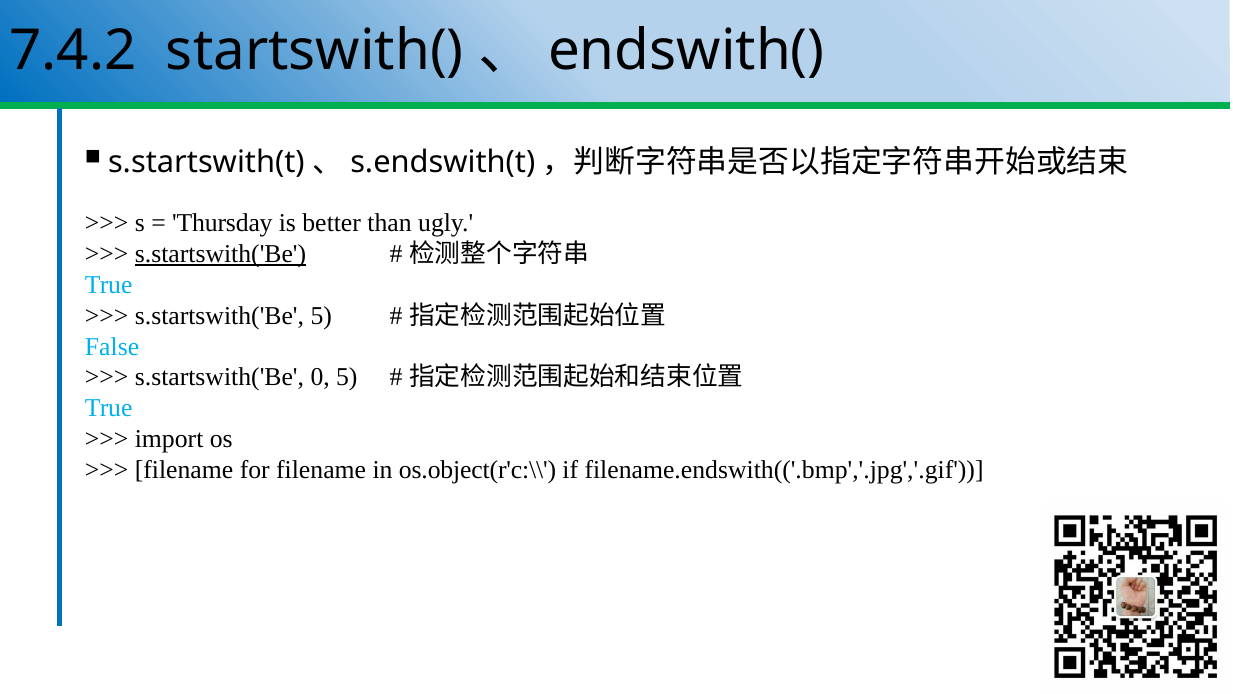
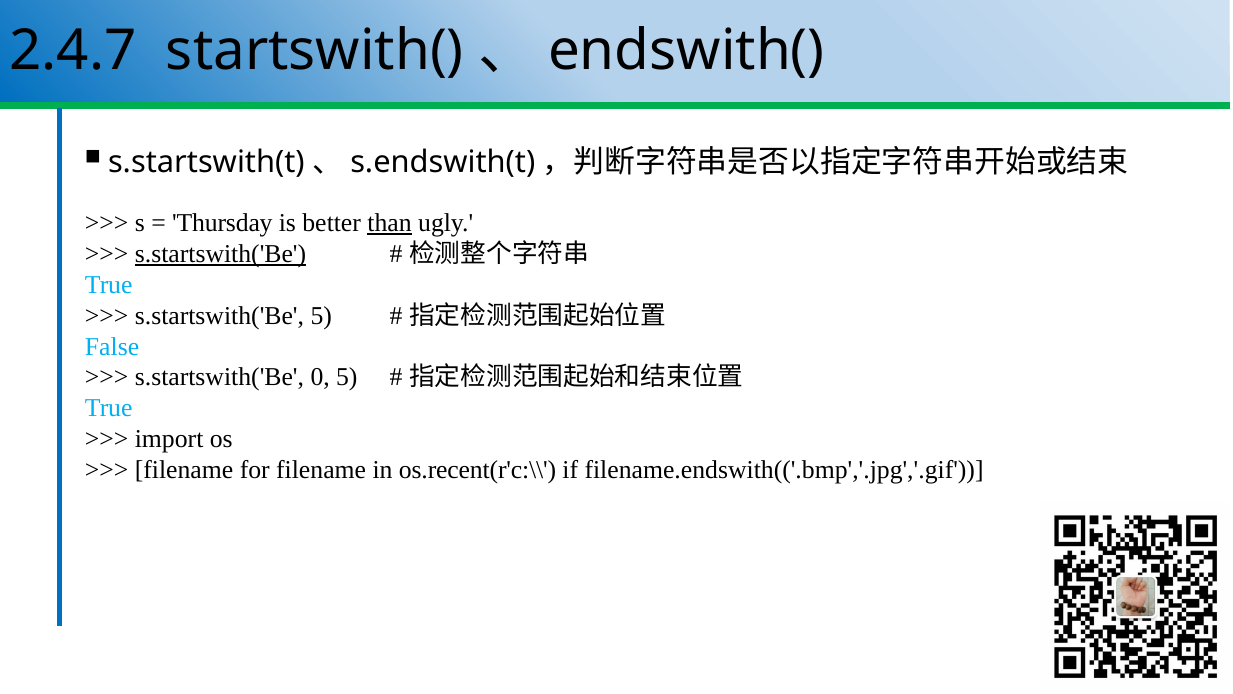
7.4.2: 7.4.2 -> 2.4.7 (73, 51)
than underline: none -> present (390, 223)
os.object(r'c:\\: os.object(r'c:\\ -> os.recent(r'c:\\ (478, 470)
